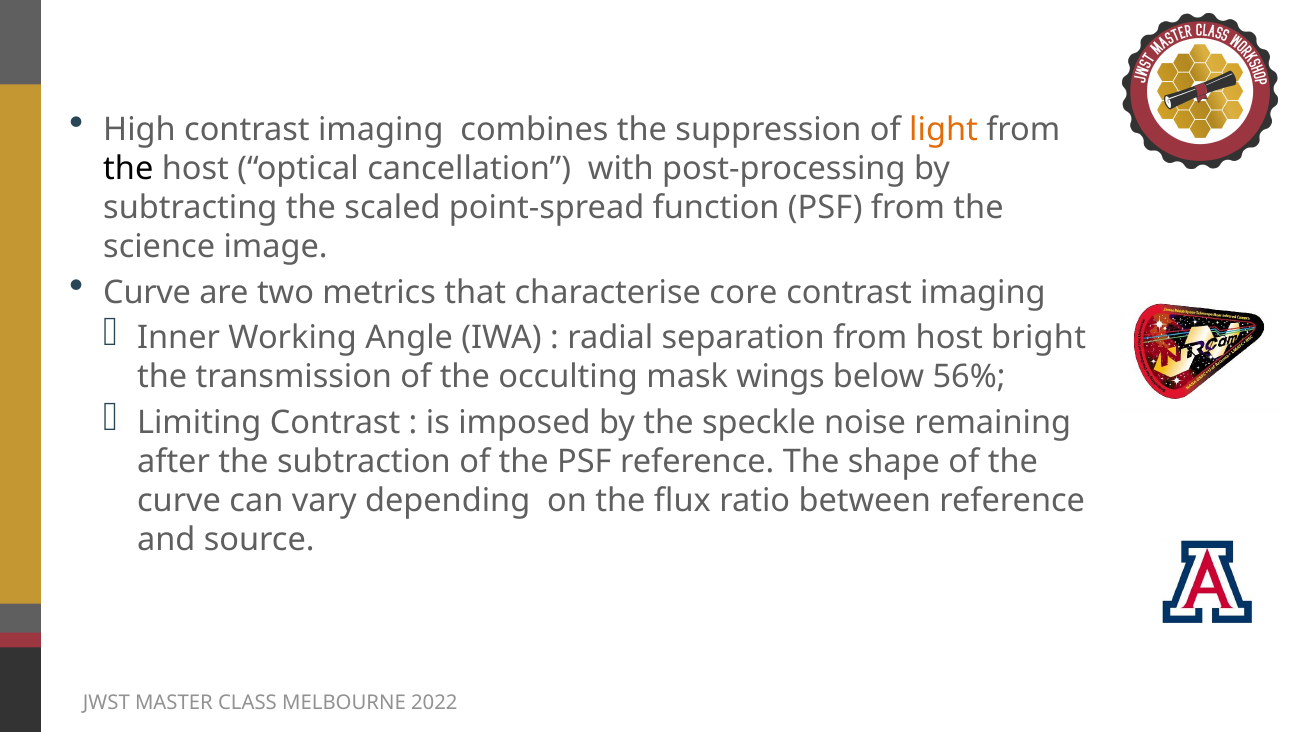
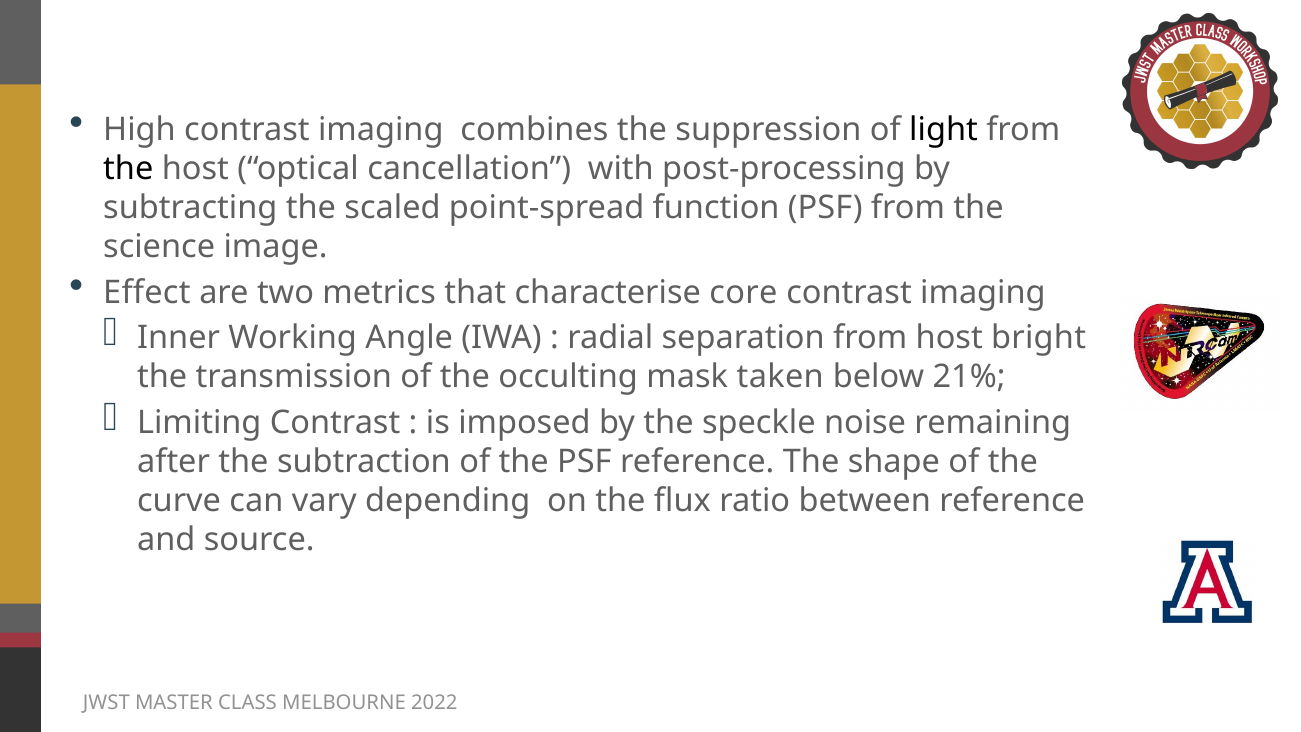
light colour: orange -> black (944, 129)
Curve: Curve -> Effect (147, 292)
wings: wings -> taken (780, 377)
56%: 56% -> 21% (969, 377)
